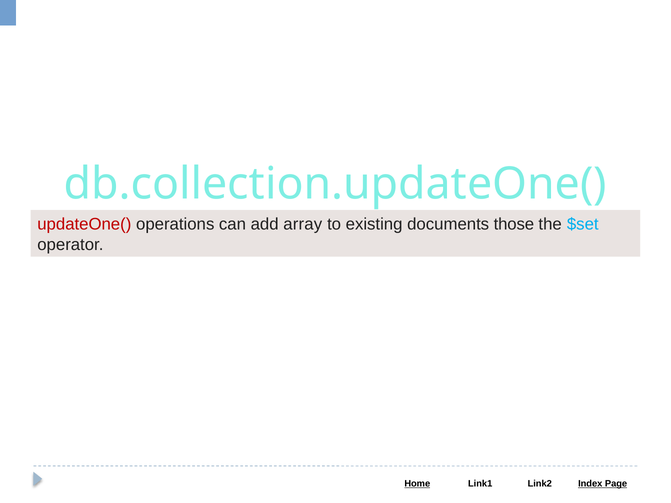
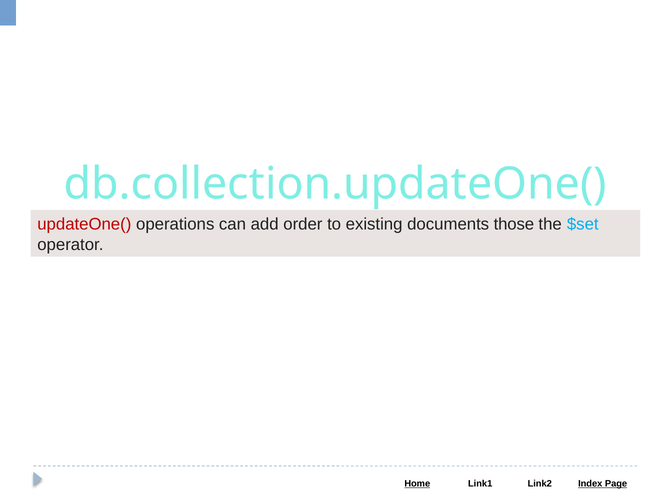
array: array -> order (303, 225)
